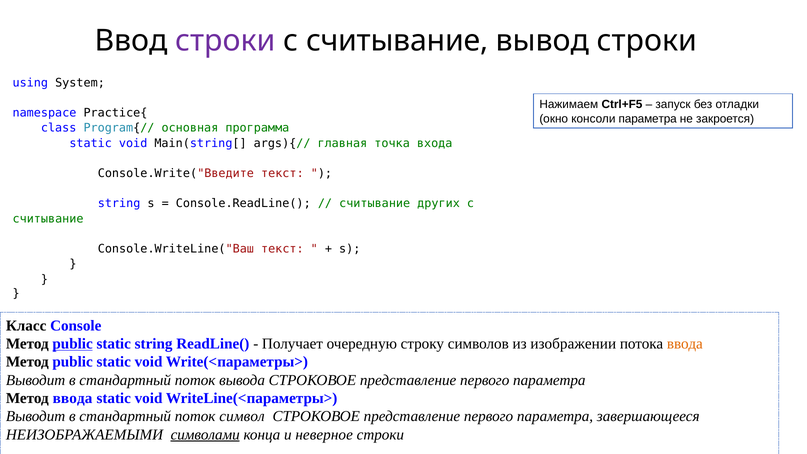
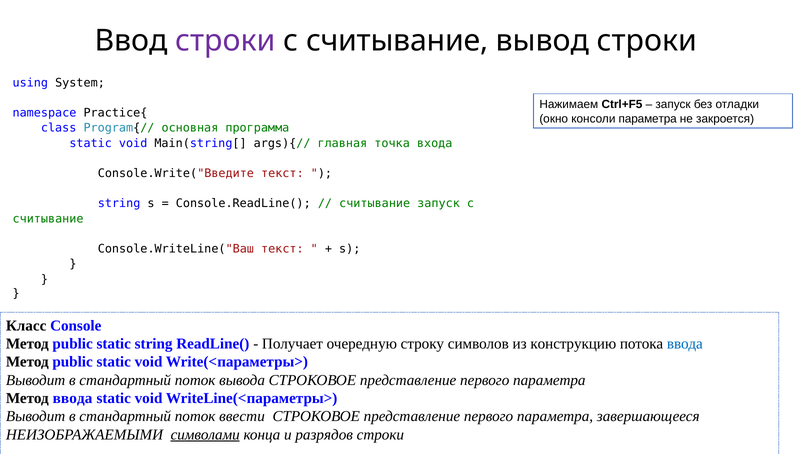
считывание других: других -> запуск (439, 204)
public underline: present -> none (73, 344)
изображении: изображении -> конструкцию (573, 344)
ввода colour: orange -> blue (685, 344)
символ: символ -> ввести (242, 416)
неверное: неверное -> разрядов (324, 434)
